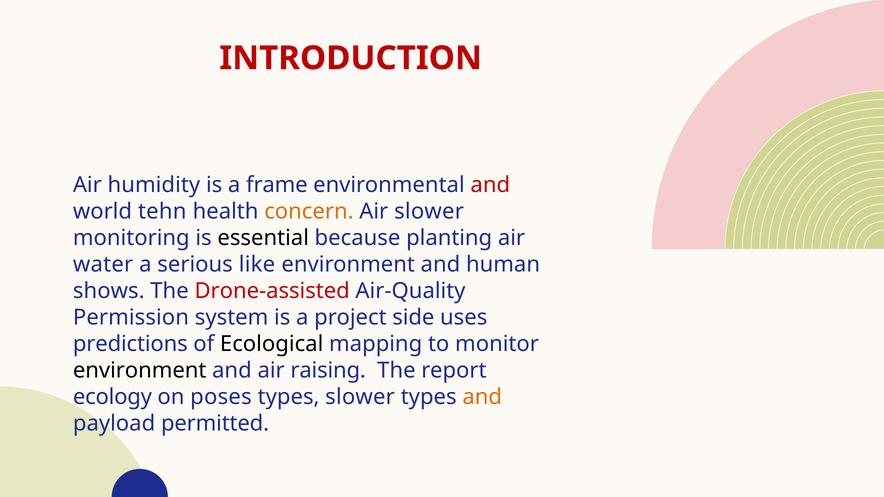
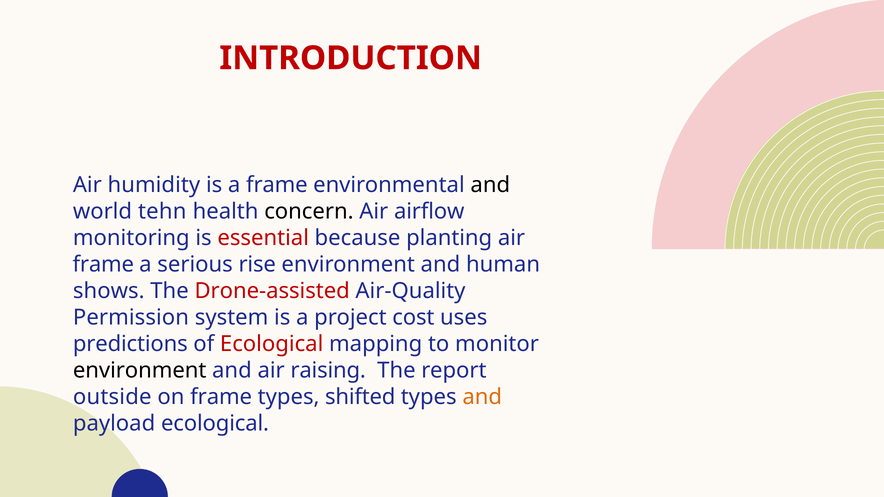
and colour: red -> black (490, 185)
concern colour: orange -> black (309, 212)
Air slower: slower -> airflow (429, 212)
essential colour: black -> red (263, 238)
water: water -> frame (103, 265)
like: like -> rise (257, 265)
side: side -> cost (413, 318)
Ecological colour: black -> red (272, 344)
ecology: ecology -> outside (112, 397)
on poses: poses -> frame (221, 397)
types slower: slower -> shifted (360, 397)
payload permitted: permitted -> ecological (215, 424)
